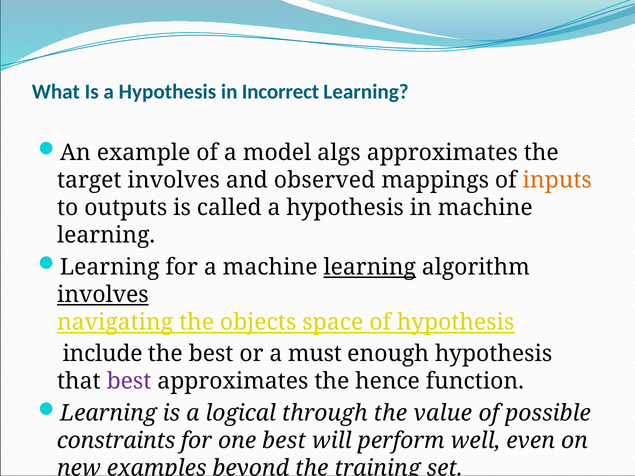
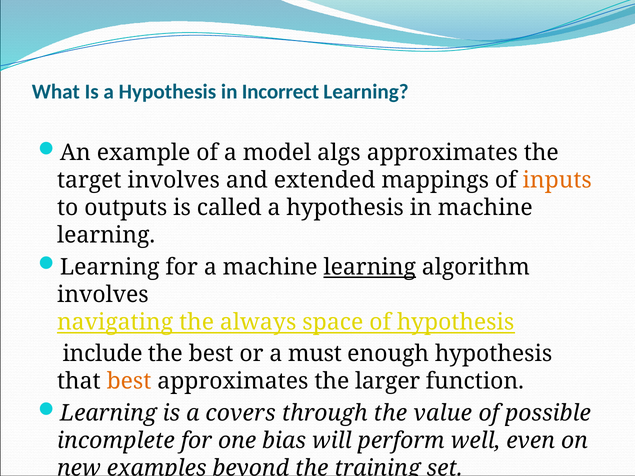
observed: observed -> extended (325, 180)
involves underline: present -> none (103, 295)
objects: objects -> always (258, 322)
best colour: purple -> orange (129, 381)
hence: hence -> larger (388, 381)
logical: logical -> covers (241, 413)
constraints: constraints -> incomplete (116, 441)
one best: best -> bias (284, 441)
